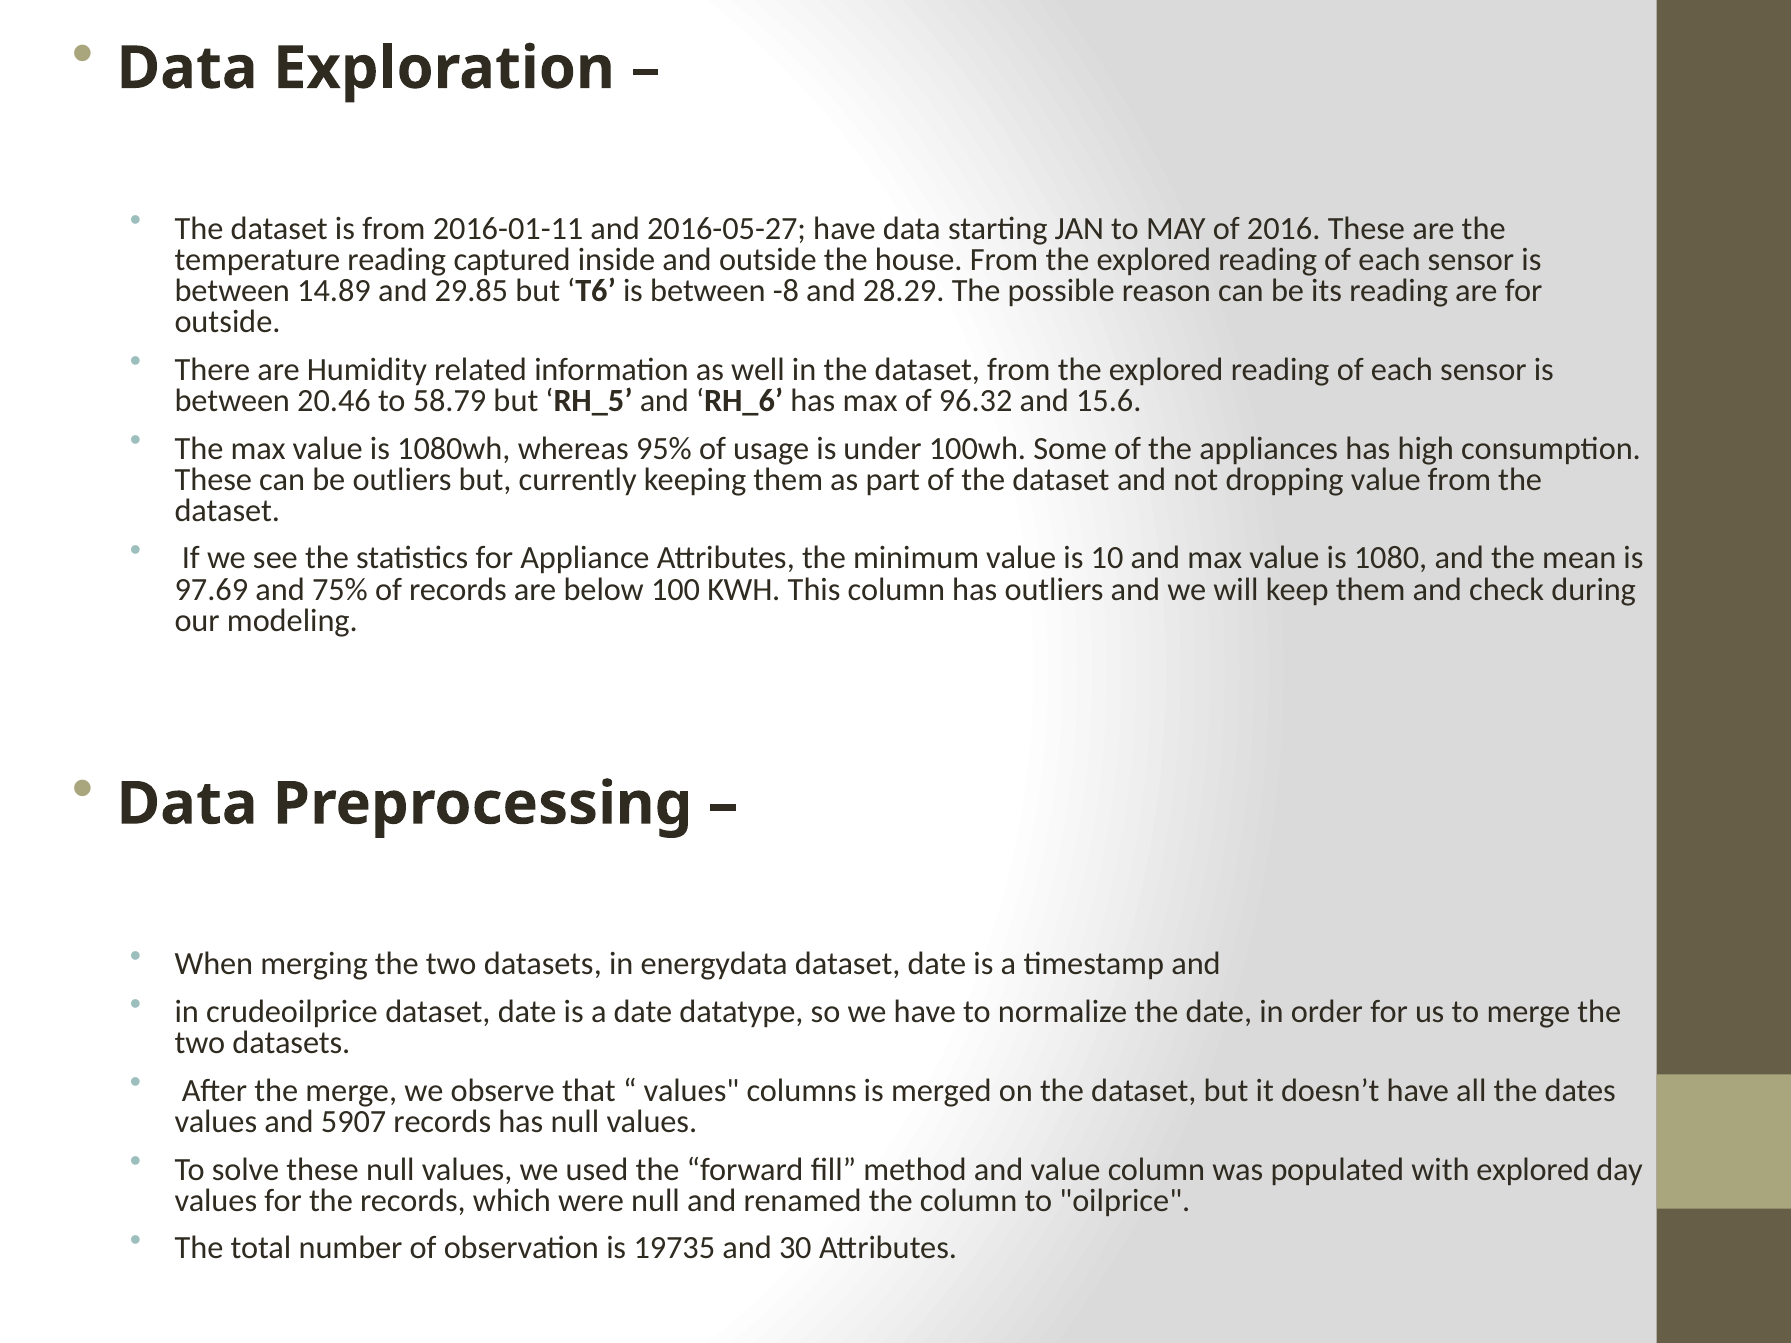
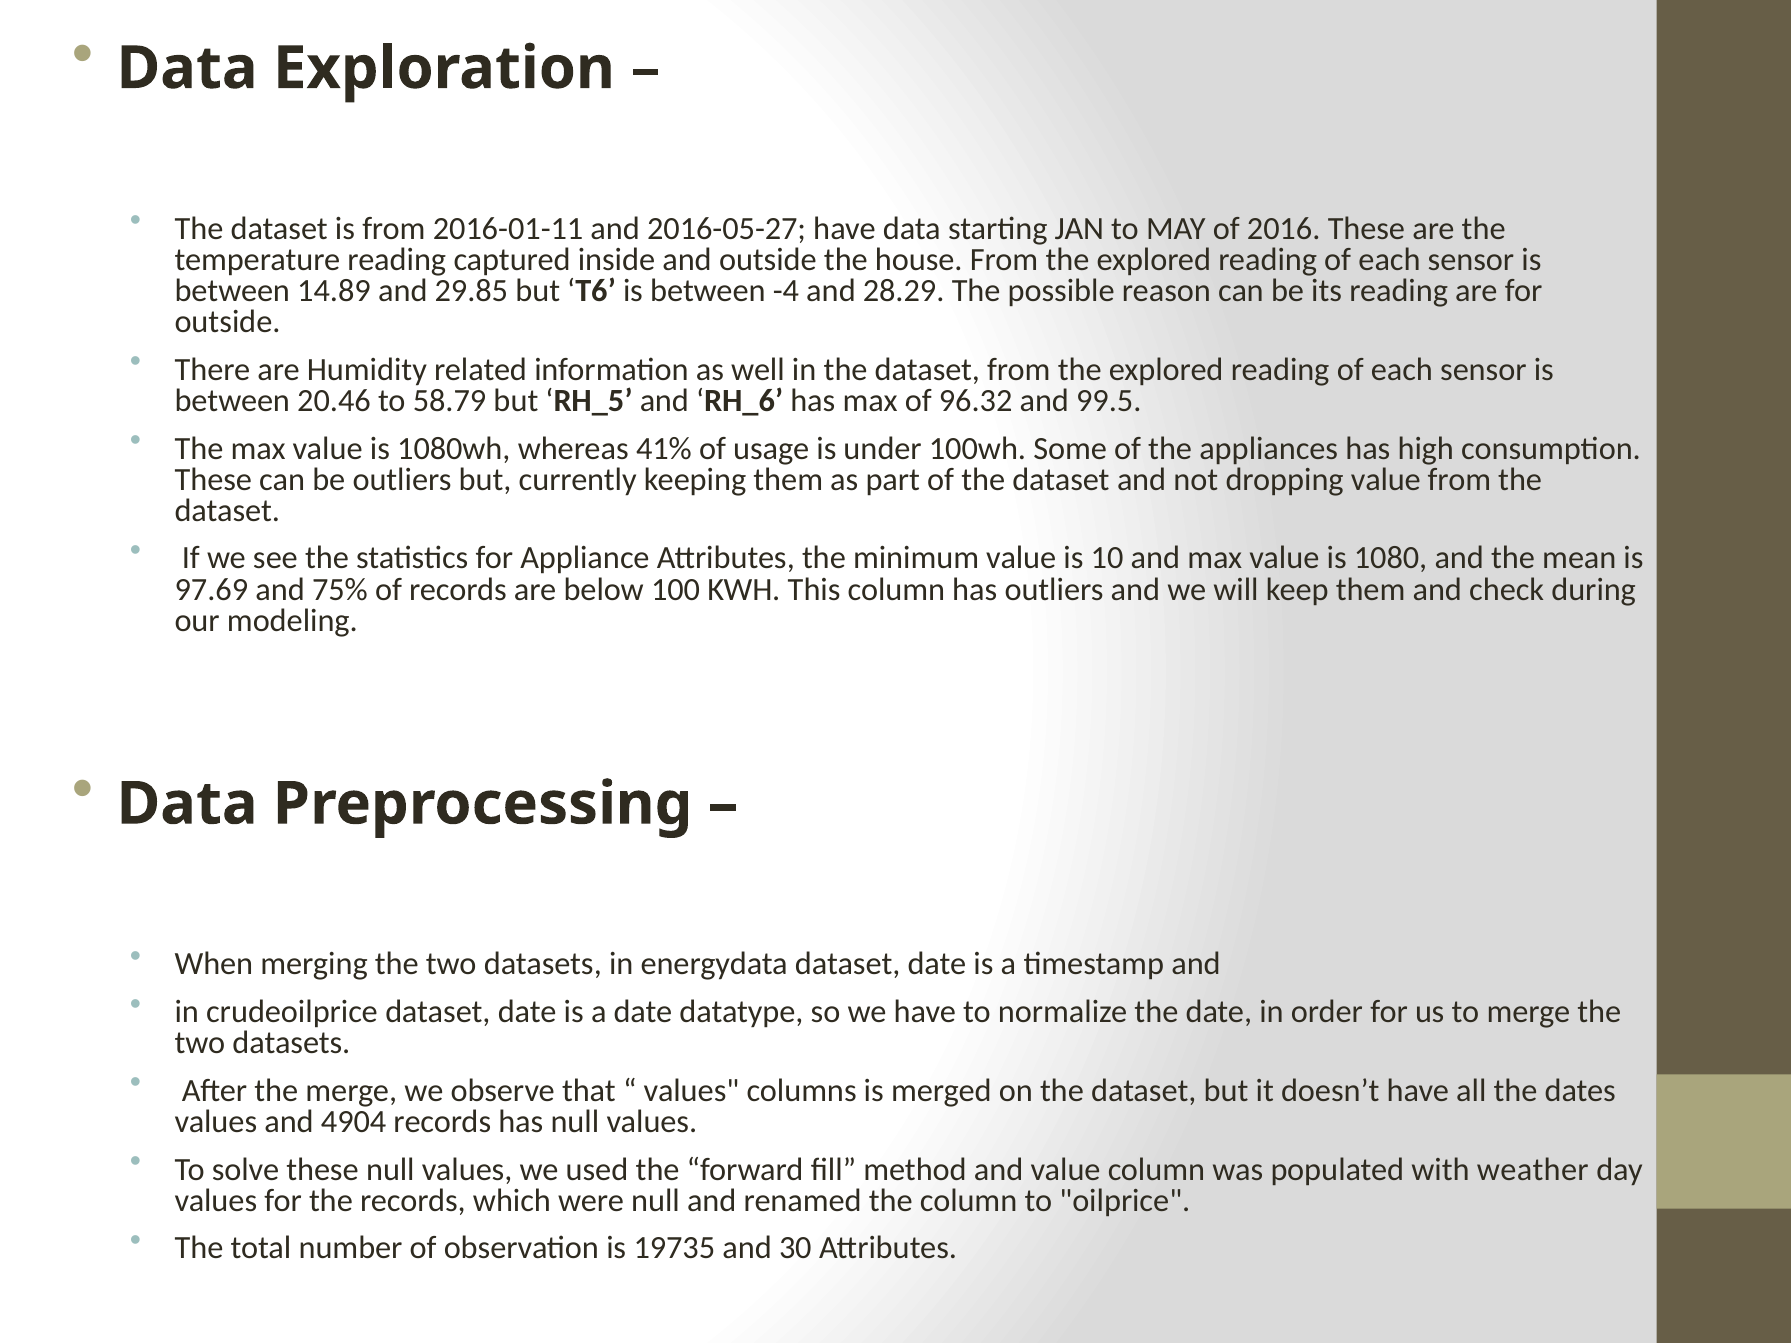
-8: -8 -> -4 (786, 291)
15.6: 15.6 -> 99.5 (1109, 401)
95%: 95% -> 41% (664, 448)
5907: 5907 -> 4904 (354, 1122)
with explored: explored -> weather (1533, 1170)
